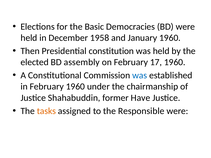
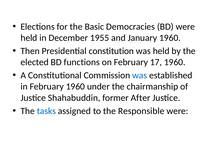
1958: 1958 -> 1955 (100, 38)
assembly: assembly -> functions (82, 62)
Have: Have -> After (141, 98)
tasks colour: orange -> blue (46, 111)
